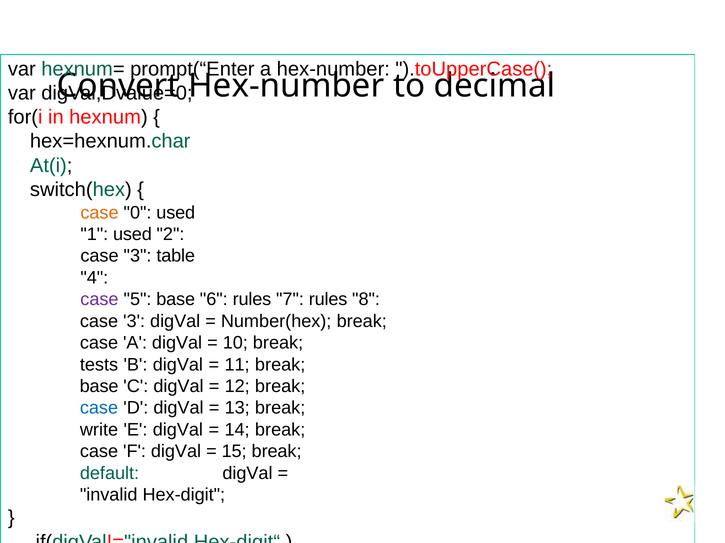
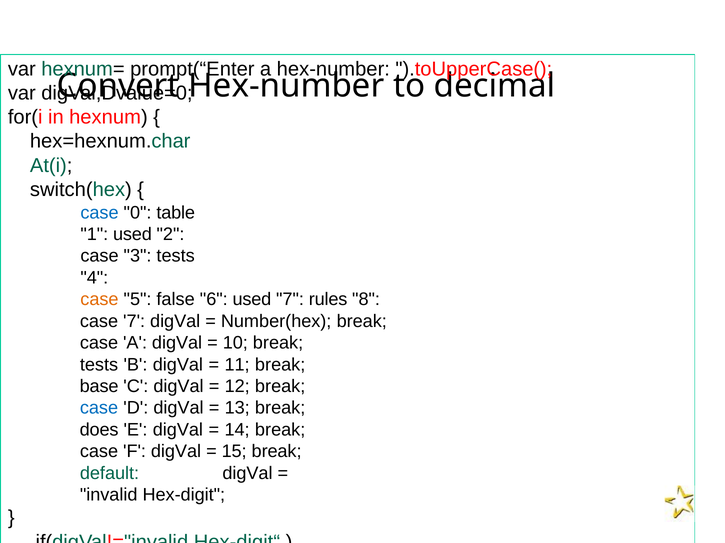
case colour: orange -> blue (99, 213)
0 used: used -> table (176, 213)
3 table: table -> tests (176, 256)
case colour: purple -> orange (99, 300)
5 base: base -> false (176, 300)
6 rules: rules -> used (252, 300)
3: 3 -> 7 (134, 322)
write: write -> does (99, 430)
